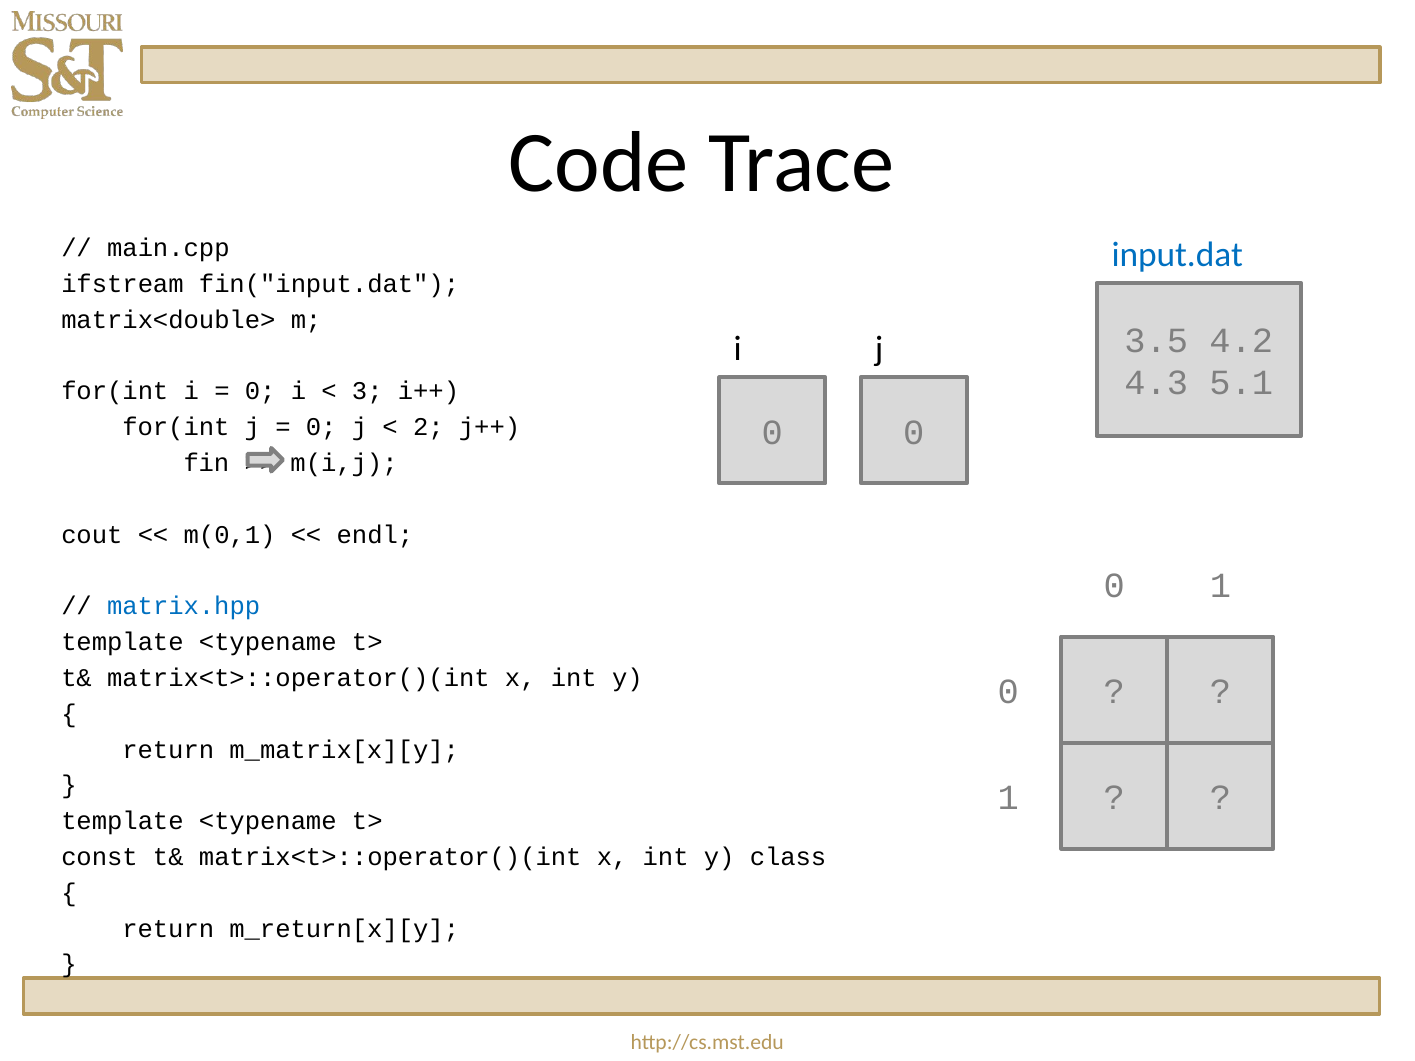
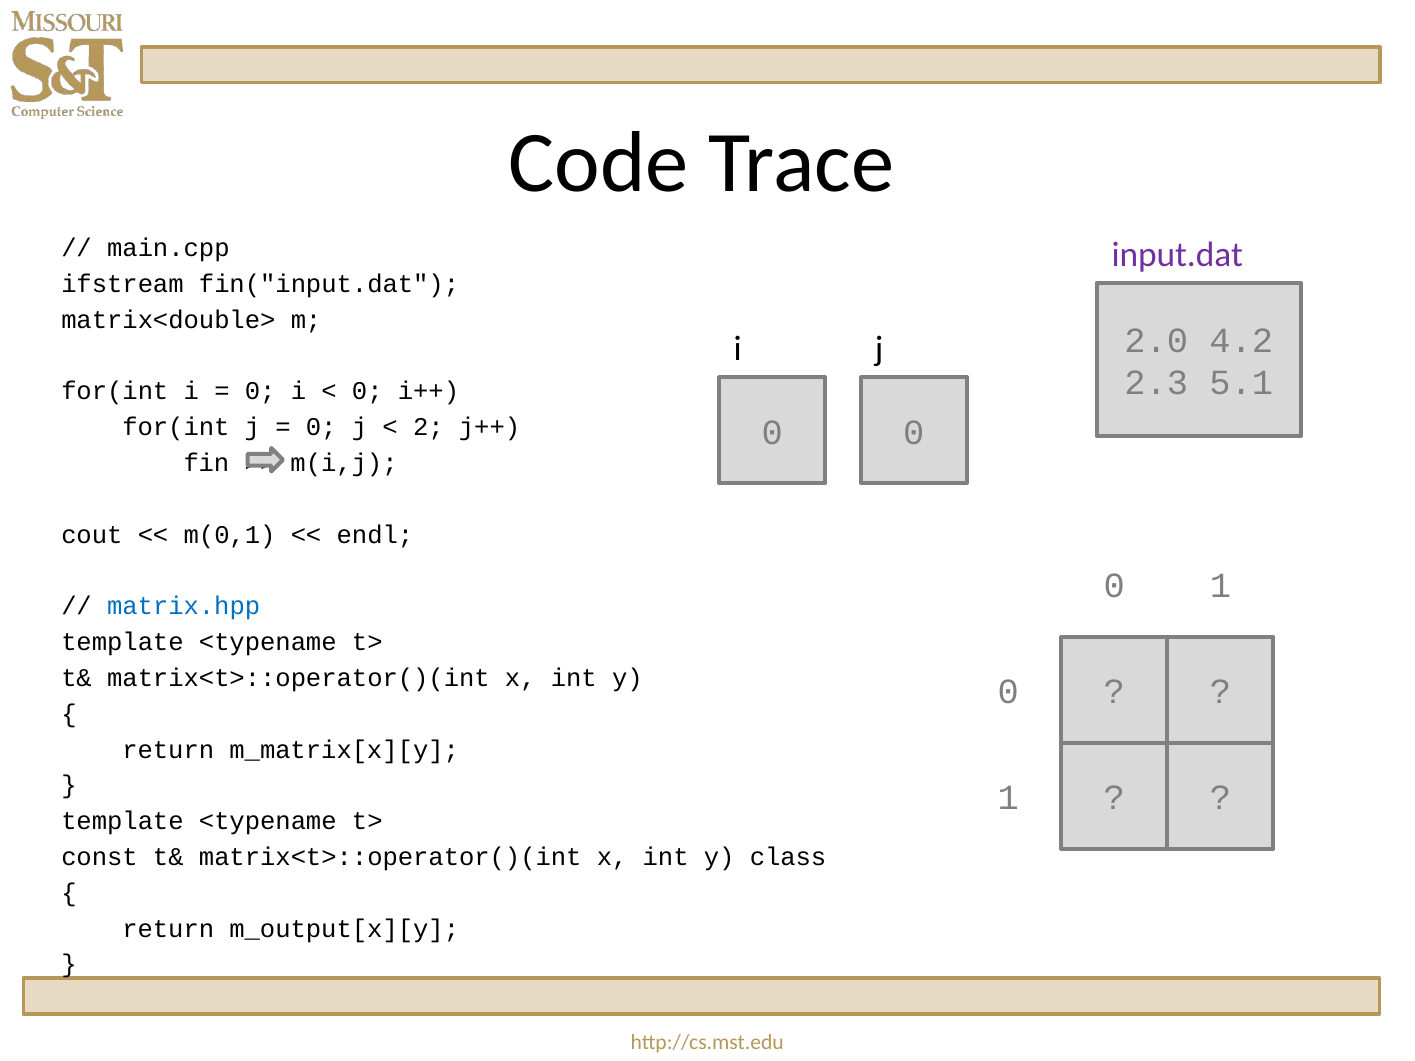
input.dat colour: blue -> purple (1177, 255)
3.5: 3.5 -> 2.0 (1156, 341)
4.3: 4.3 -> 2.3 (1156, 383)
3: 3 -> 0 (367, 392)
m_return[x][y: m_return[x][y -> m_output[x][y (344, 929)
